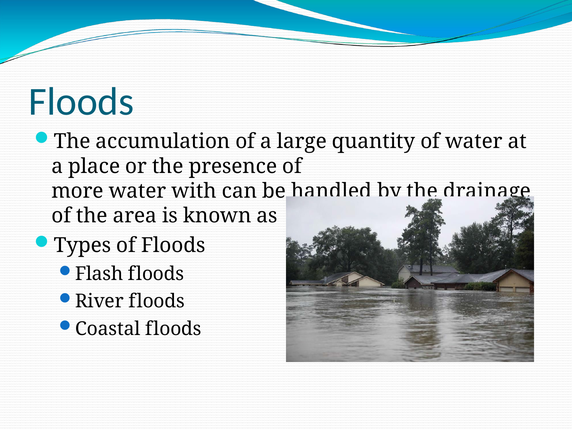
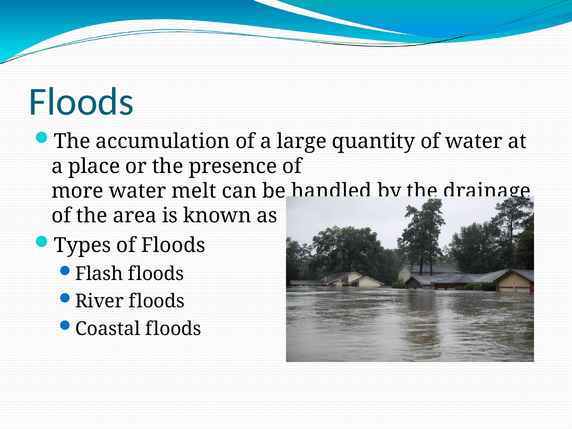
with: with -> melt (194, 191)
